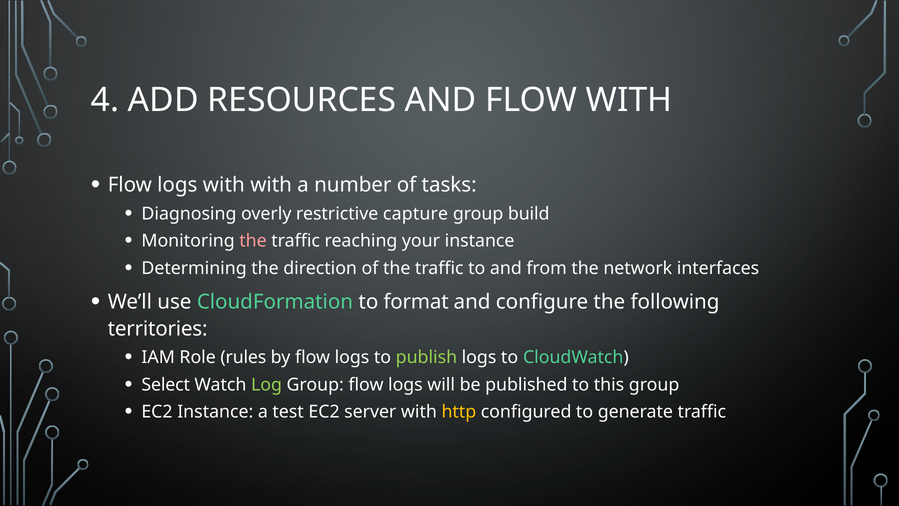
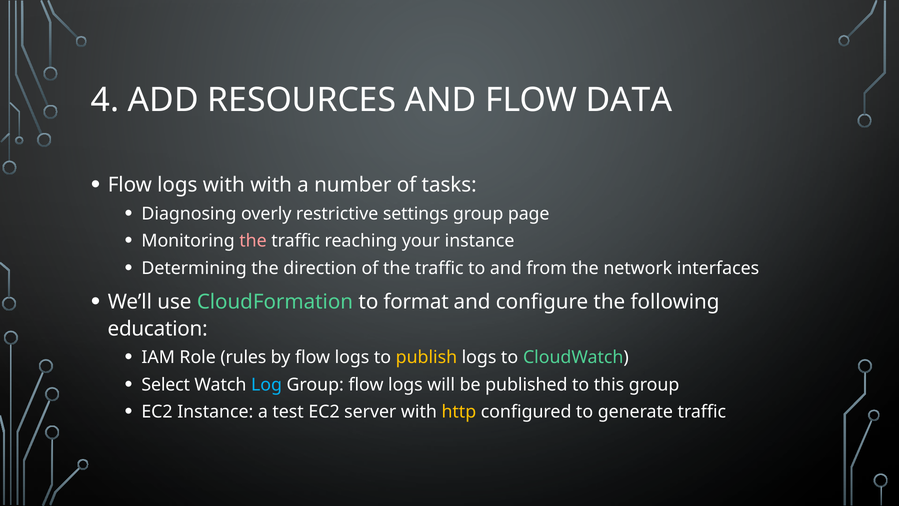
FLOW WITH: WITH -> DATA (629, 100)
capture: capture -> settings (416, 214)
build: build -> page (529, 214)
territories: territories -> education (158, 328)
publish colour: light green -> yellow (426, 357)
Log colour: light green -> light blue (267, 384)
